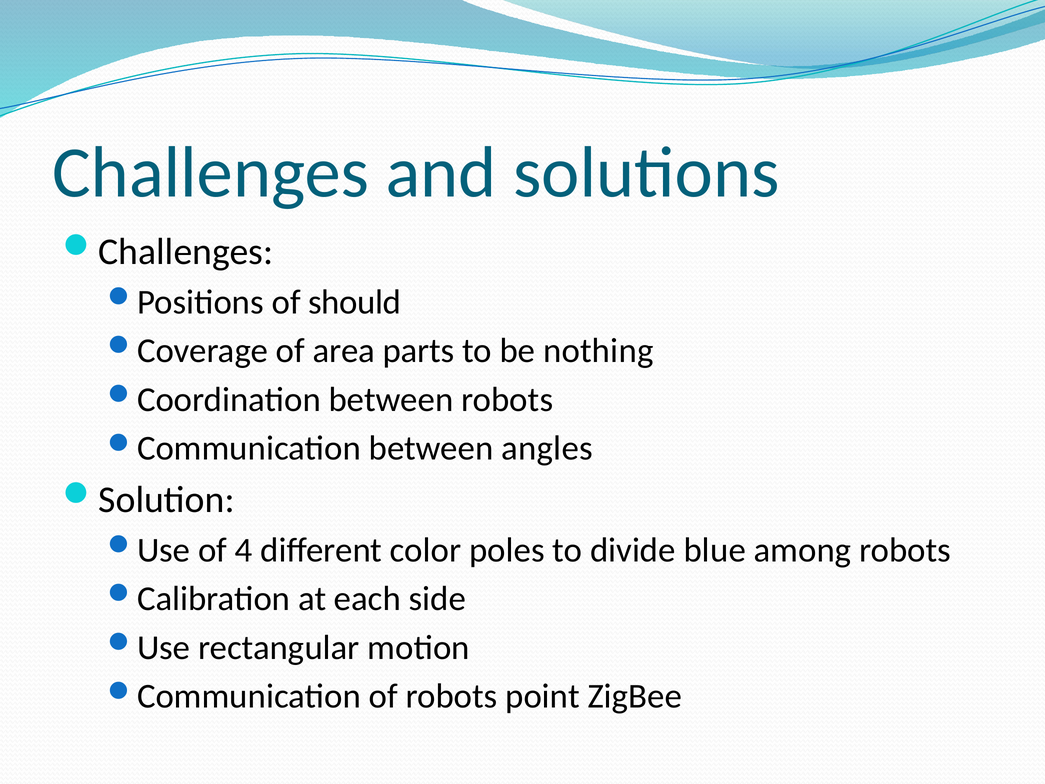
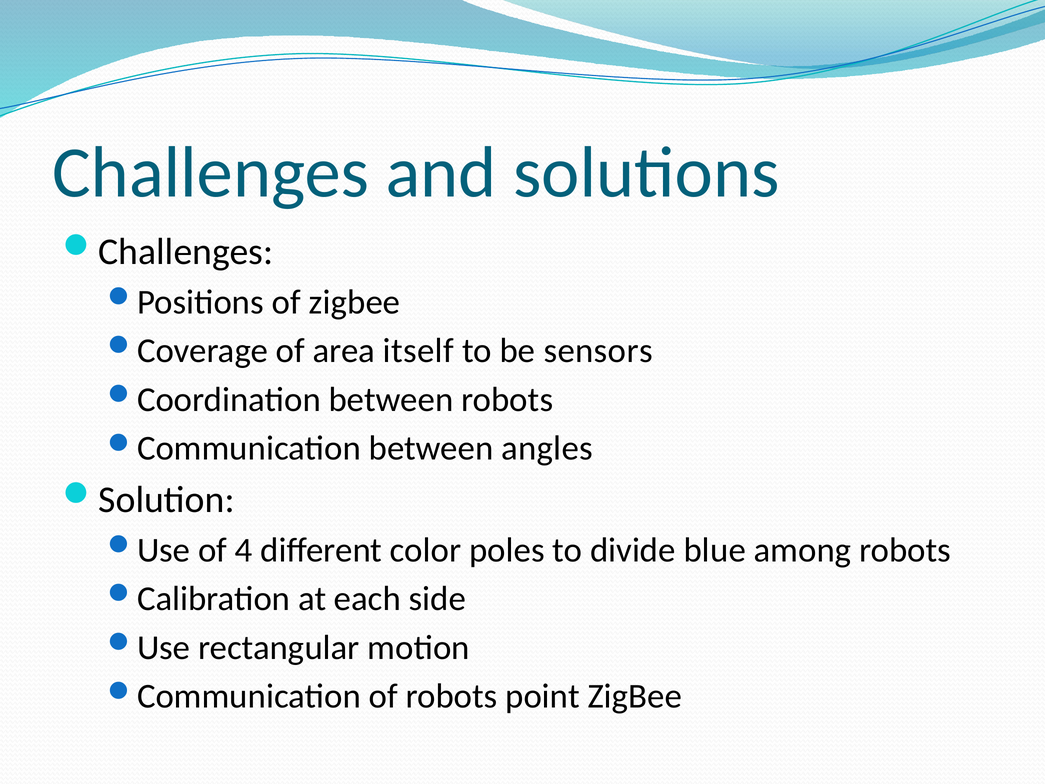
of should: should -> zigbee (354, 302)
parts: parts -> itself (418, 351)
nothing: nothing -> sensors (598, 351)
